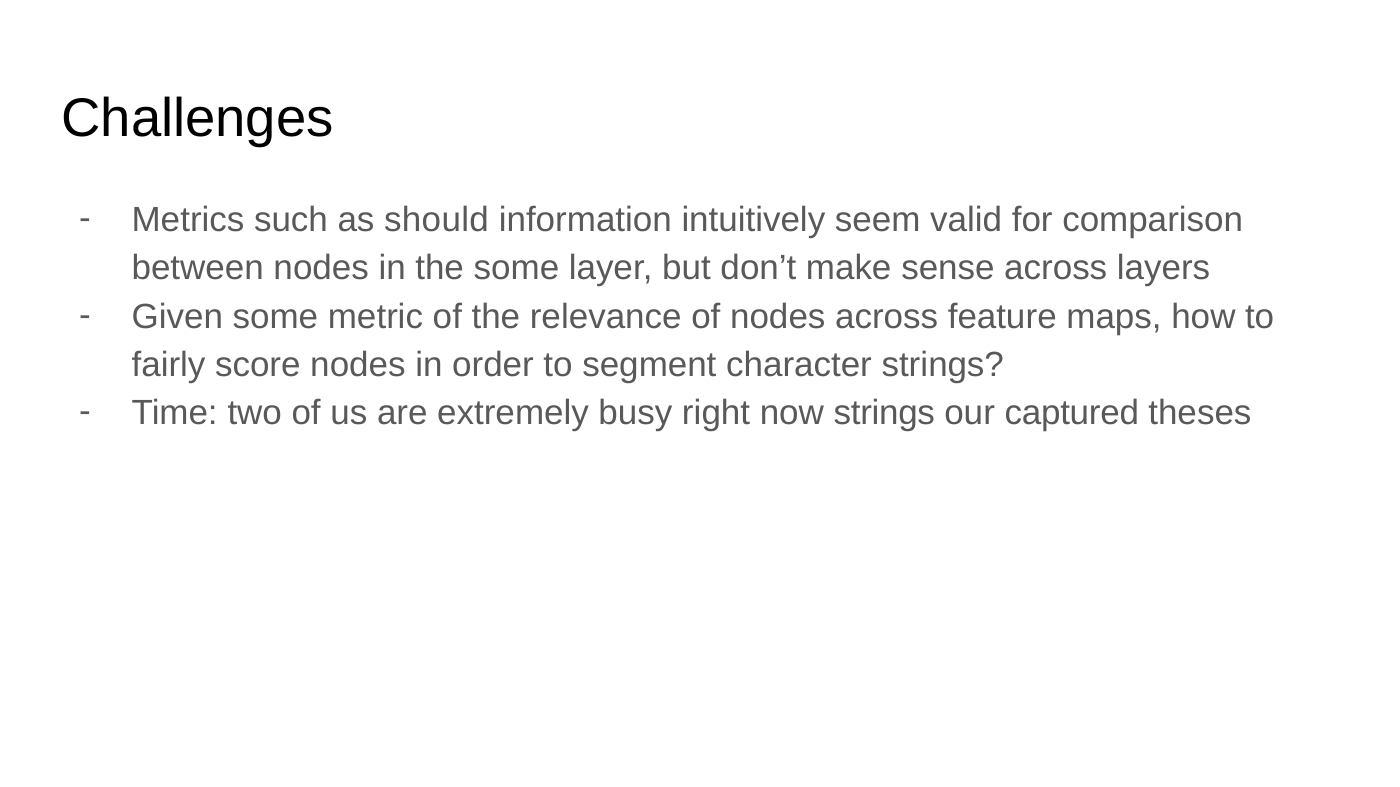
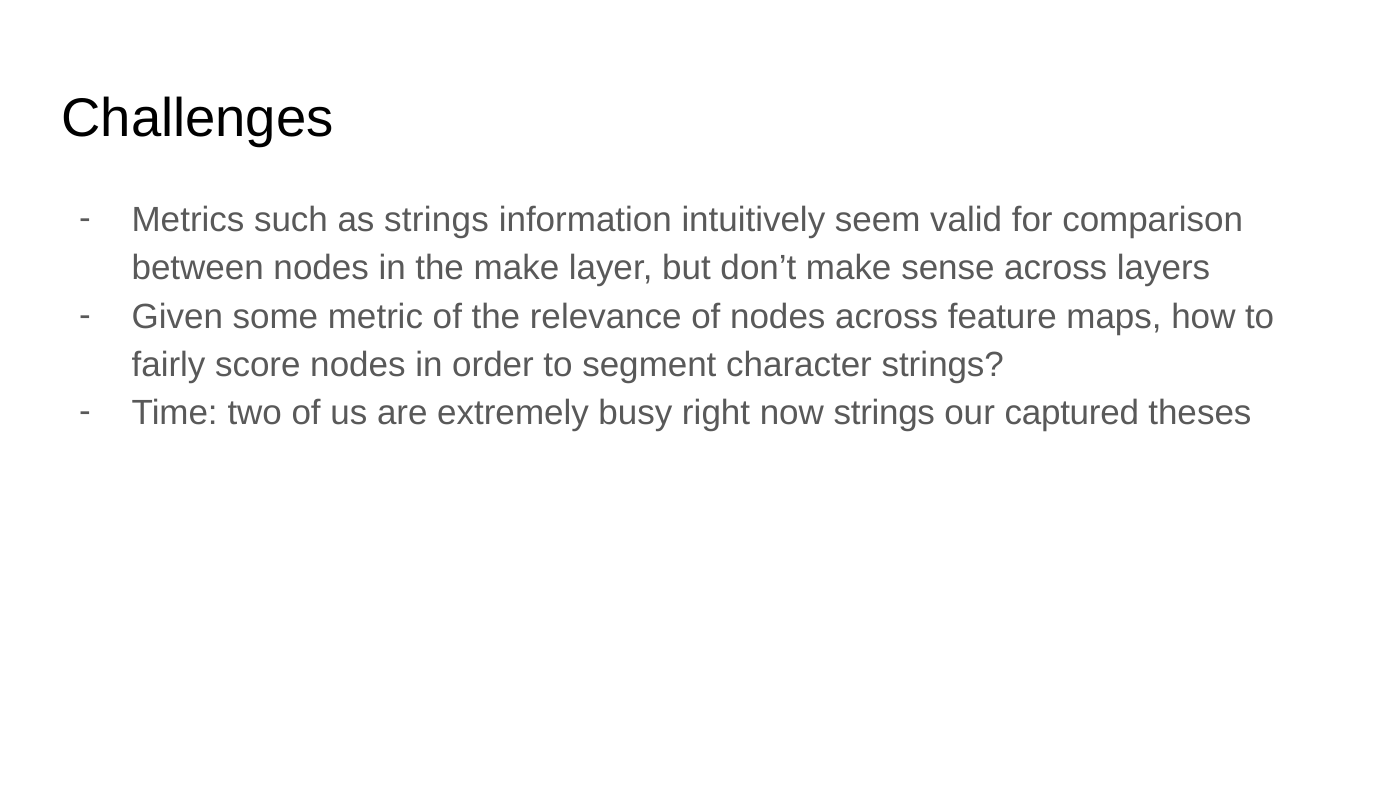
as should: should -> strings (437, 220)
the some: some -> make (516, 268)
